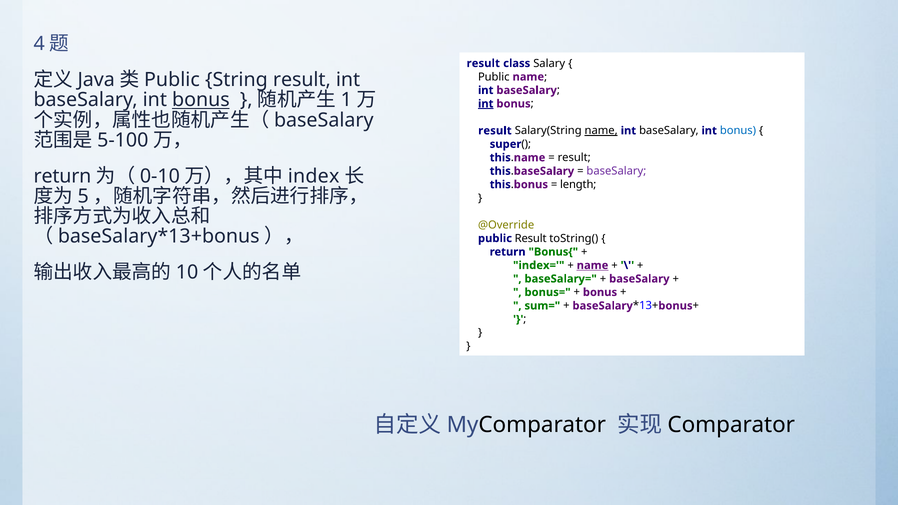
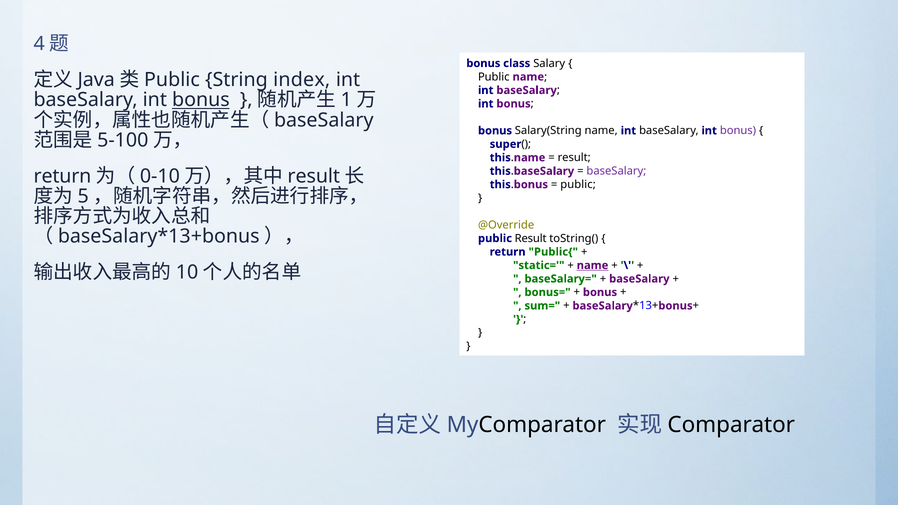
result: result -> bonus (483, 63)
String result: result -> index (302, 80)
int underline: present -> none (486, 104)
result: result -> bonus (495, 131)
name underline: present -> none (601, 131)
bonus colour: blue -> purple (738, 131)
index: index -> result (314, 176)
length: length -> public (578, 185)
Bonus{: Bonus{ -> Public{ (553, 252)
index=: index= -> static= (539, 265)
